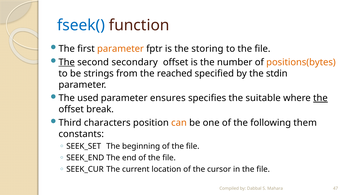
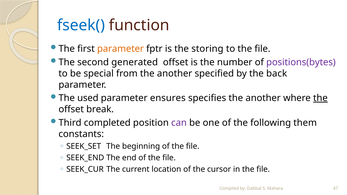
The underline: present -> none (67, 62)
secondary: secondary -> generated (135, 62)
positions(bytes colour: orange -> purple (301, 62)
strings: strings -> special (99, 73)
from the reached: reached -> another (175, 73)
stdin: stdin -> back (277, 73)
specifies the suitable: suitable -> another (263, 98)
characters: characters -> completed (107, 123)
can colour: orange -> purple (179, 123)
